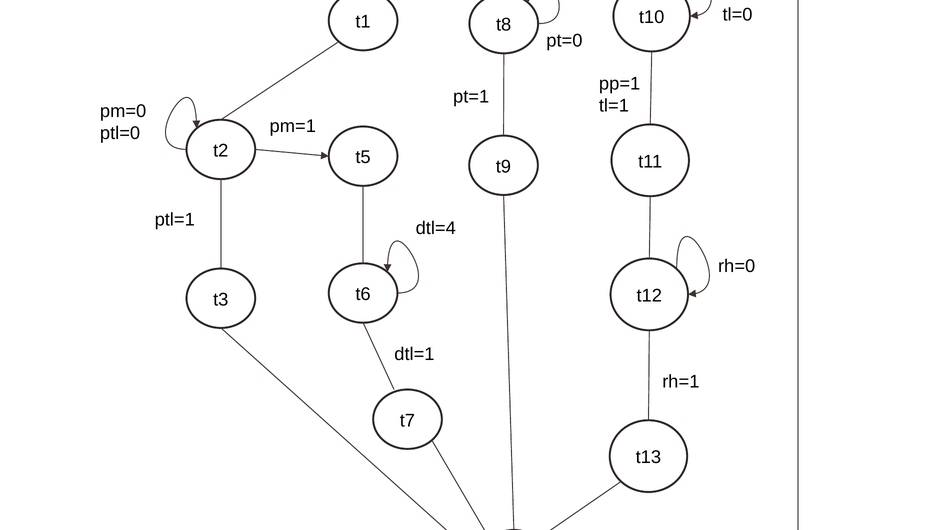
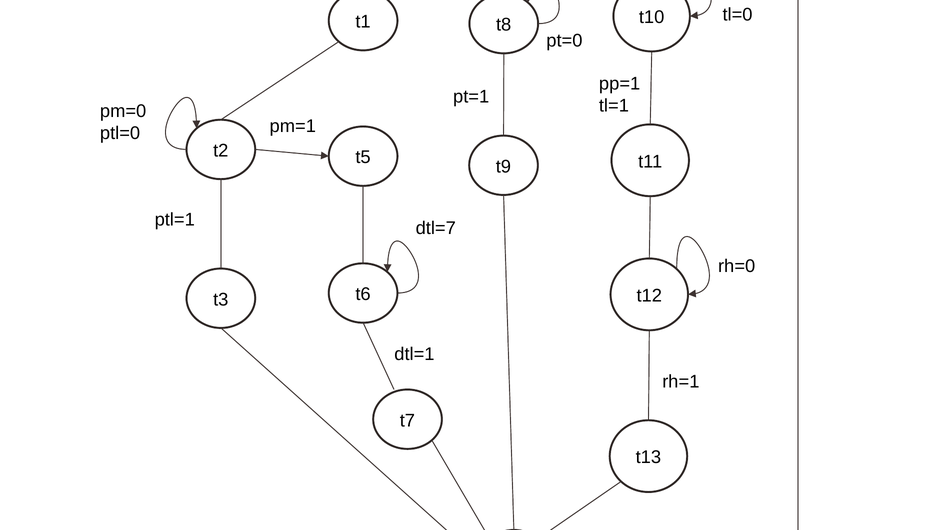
dtl=4: dtl=4 -> dtl=7 (436, 228)
